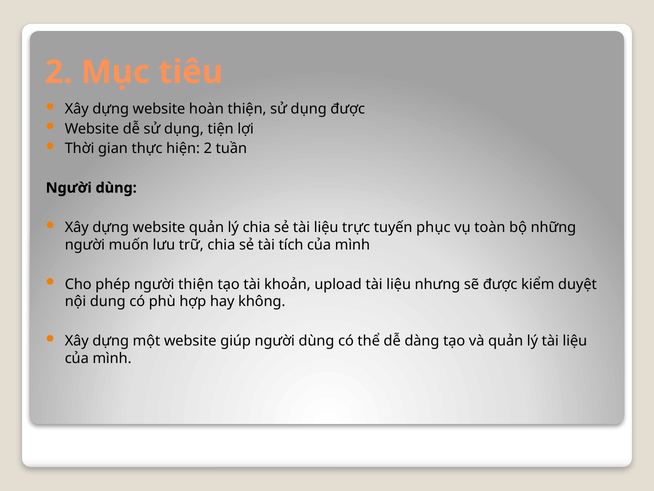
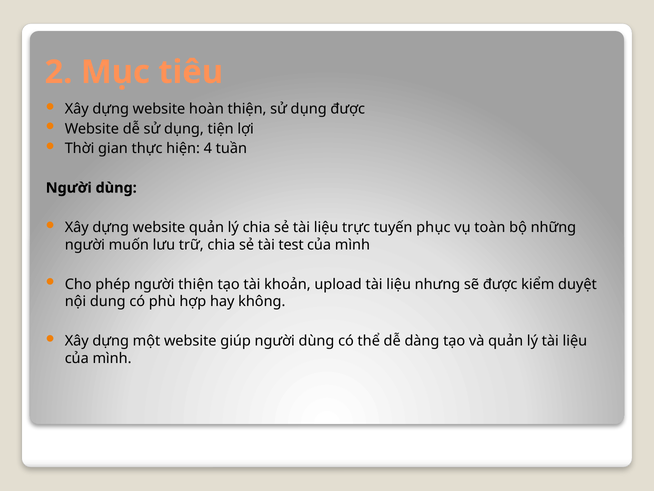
hiện 2: 2 -> 4 (208, 148)
tích: tích -> test (291, 245)
